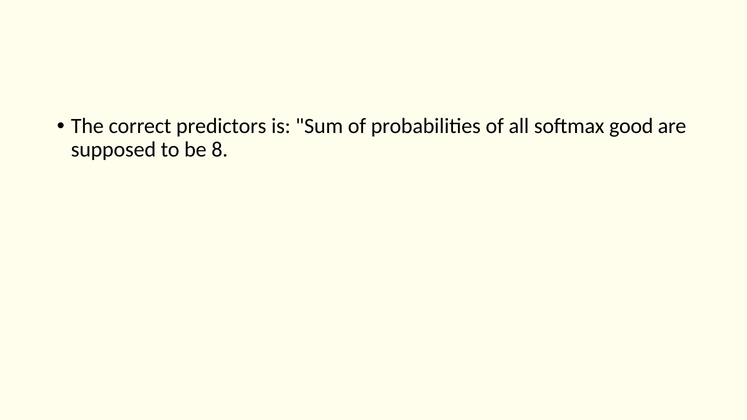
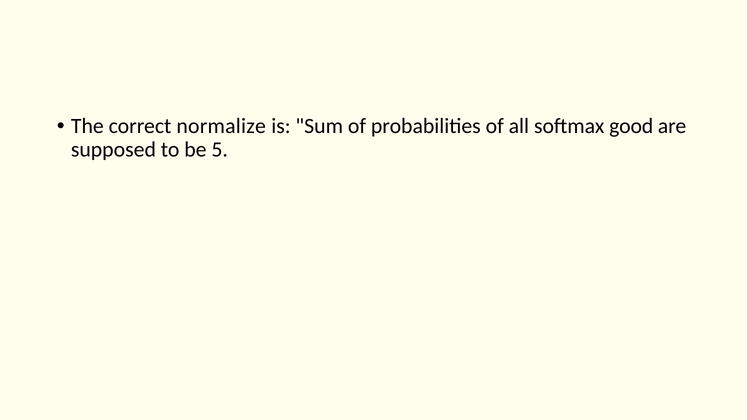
predictors: predictors -> normalize (221, 126)
8: 8 -> 5 (220, 150)
